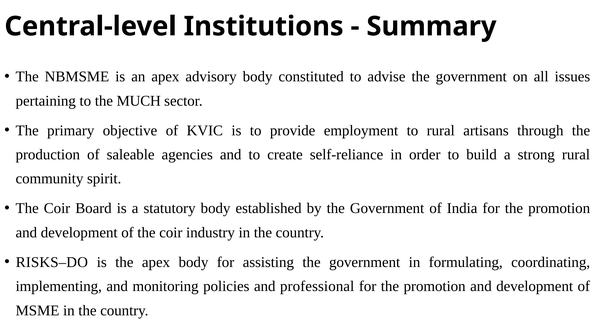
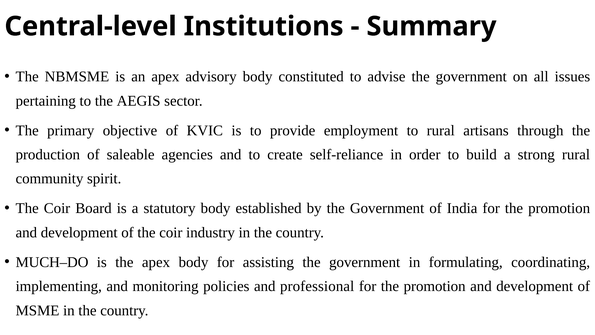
MUCH: MUCH -> AEGIS (139, 101)
RISKS–DO: RISKS–DO -> MUCH–DO (52, 262)
